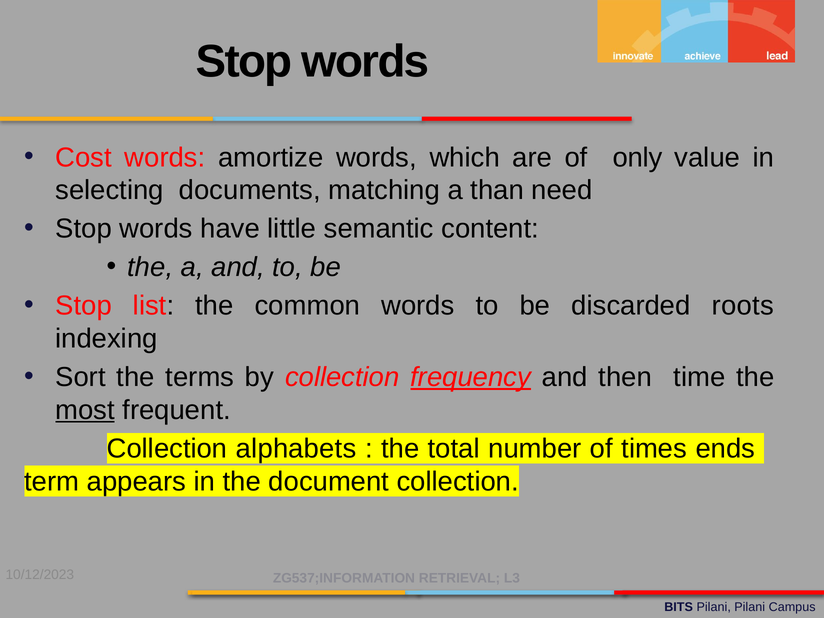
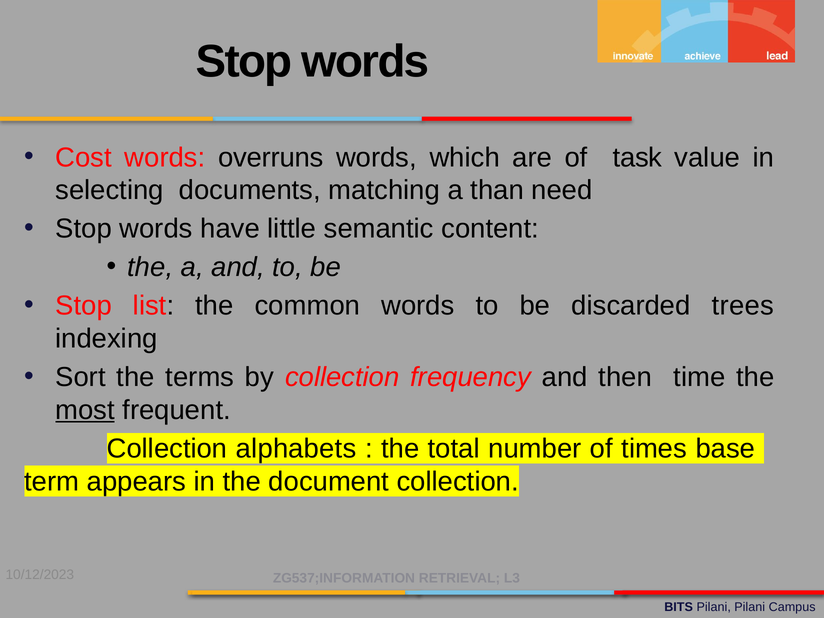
amortize: amortize -> overruns (271, 157)
only: only -> task (637, 157)
roots: roots -> trees (743, 306)
frequency underline: present -> none (471, 377)
ends: ends -> base (725, 449)
